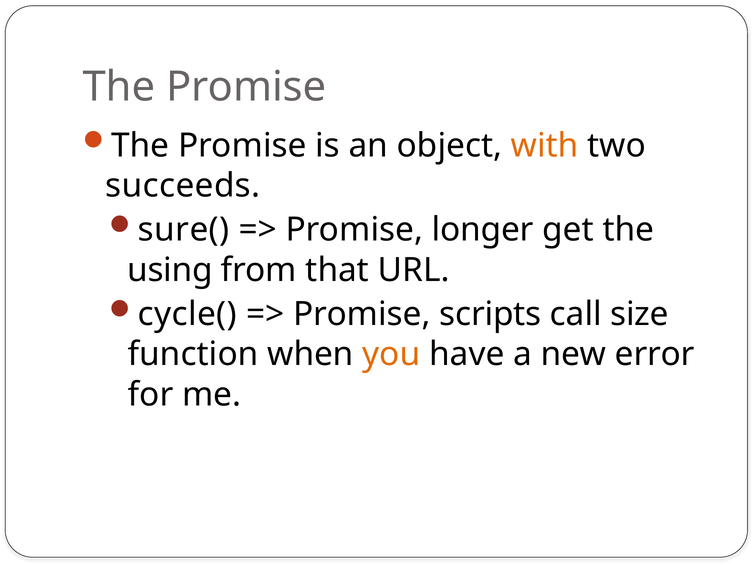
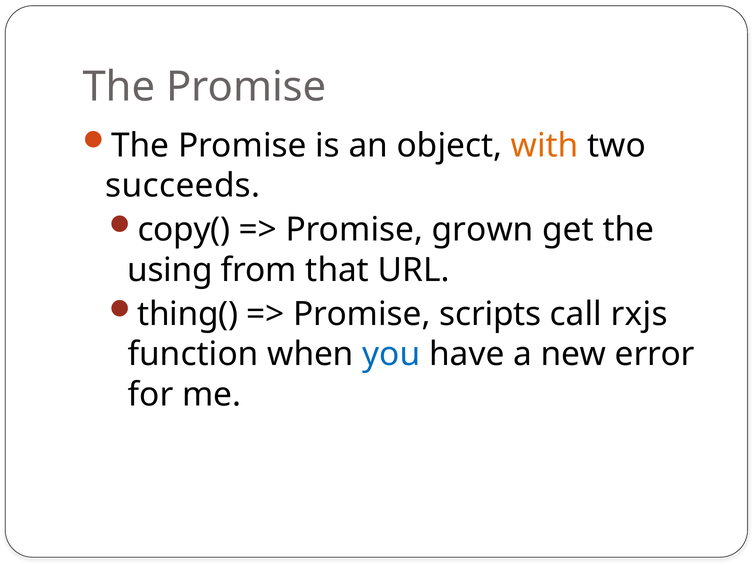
sure(: sure( -> copy( (184, 230)
longer: longer -> grown (483, 230)
cycle(: cycle( -> thing( (188, 314)
size: size -> rxjs (639, 314)
you colour: orange -> blue (391, 354)
